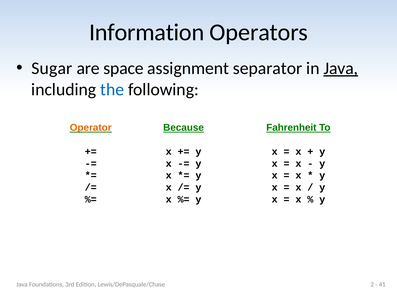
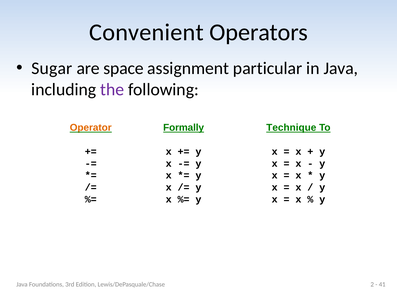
Information: Information -> Convenient (146, 32)
separator: separator -> particular (268, 68)
Java underline: present -> none (341, 68)
the colour: blue -> purple (112, 89)
Because: Because -> Formally (184, 128)
Fahrenheit: Fahrenheit -> Technique (291, 128)
